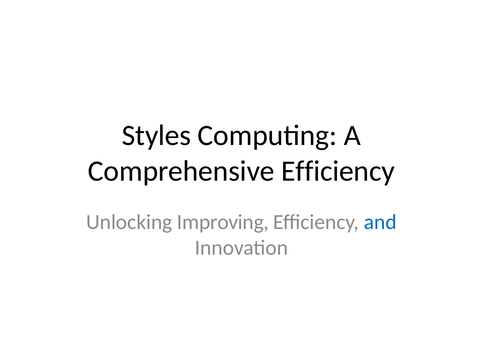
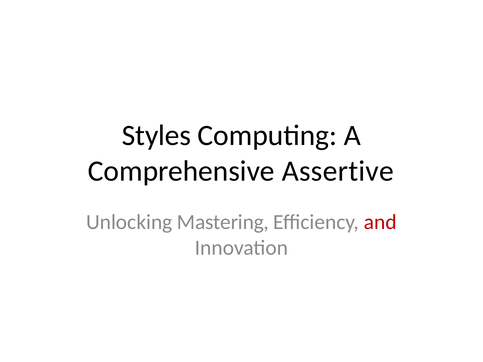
Comprehensive Efficiency: Efficiency -> Assertive (338, 171)
Improving: Improving -> Mastering (223, 222)
and colour: blue -> red (380, 222)
